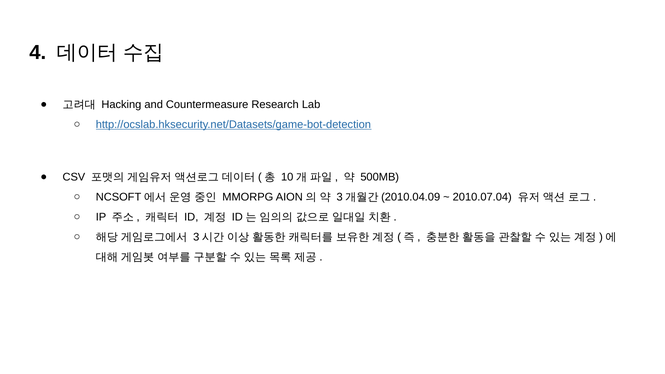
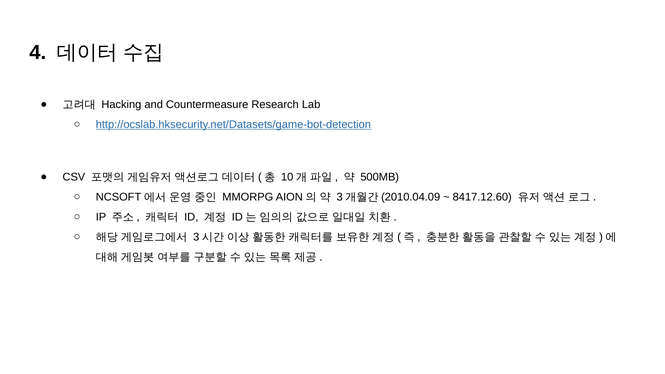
2010.07.04: 2010.07.04 -> 8417.12.60 (482, 197)
